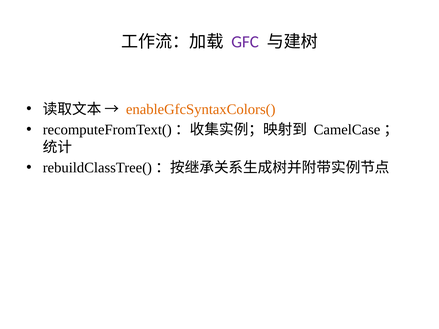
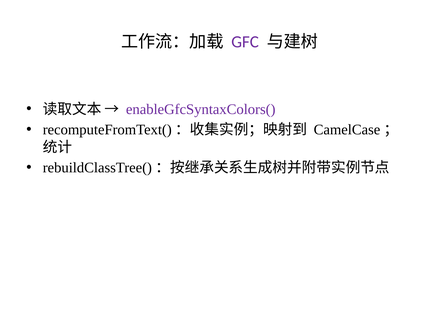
enableGfcSyntaxColors( colour: orange -> purple (201, 109)
